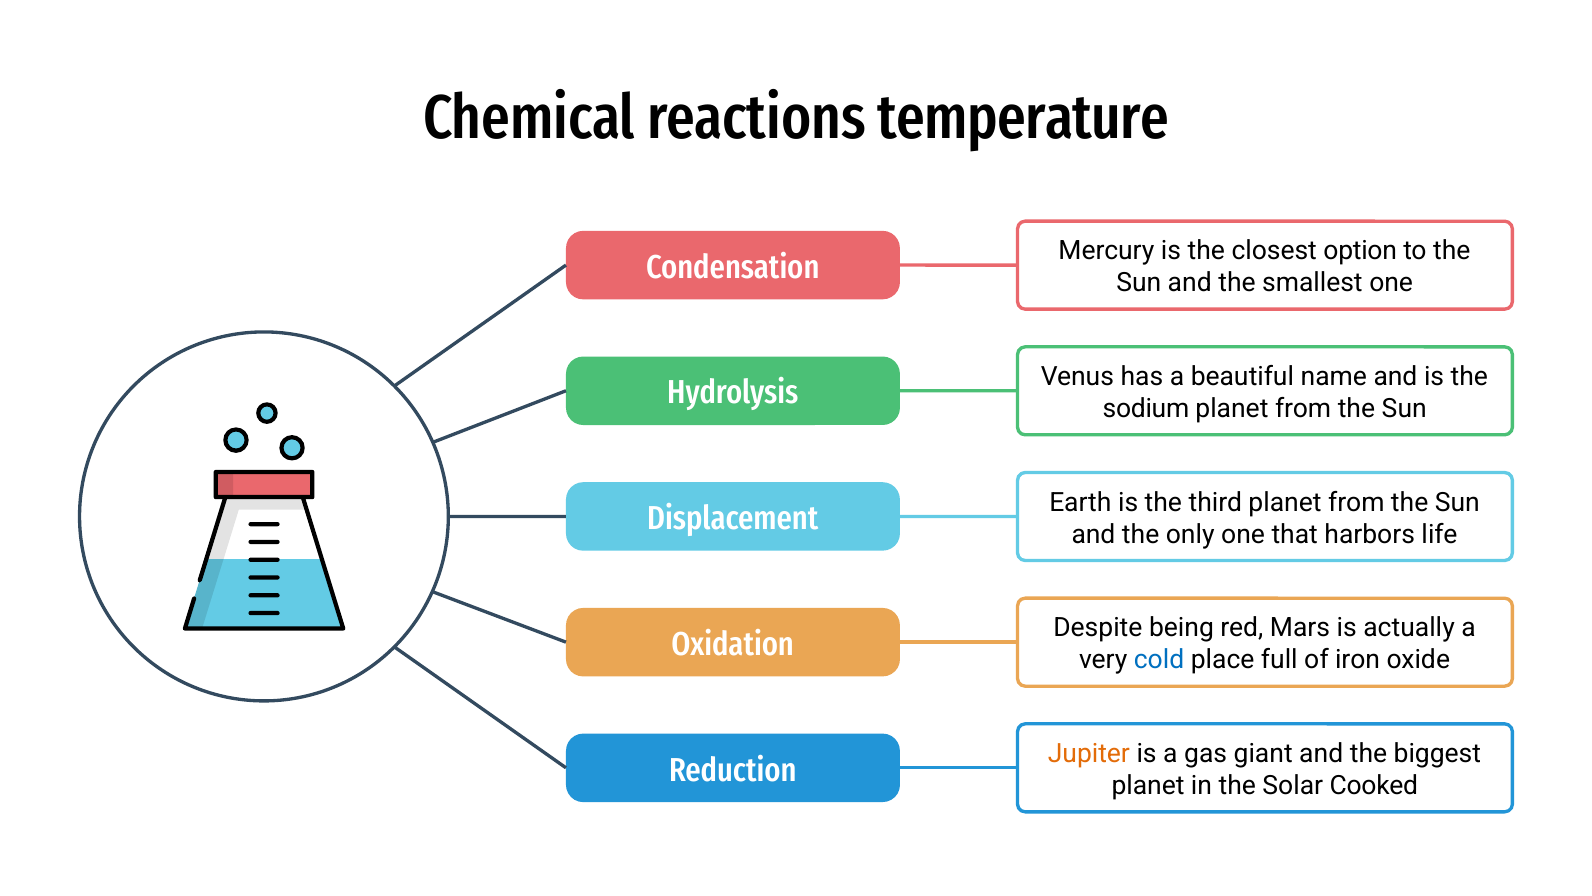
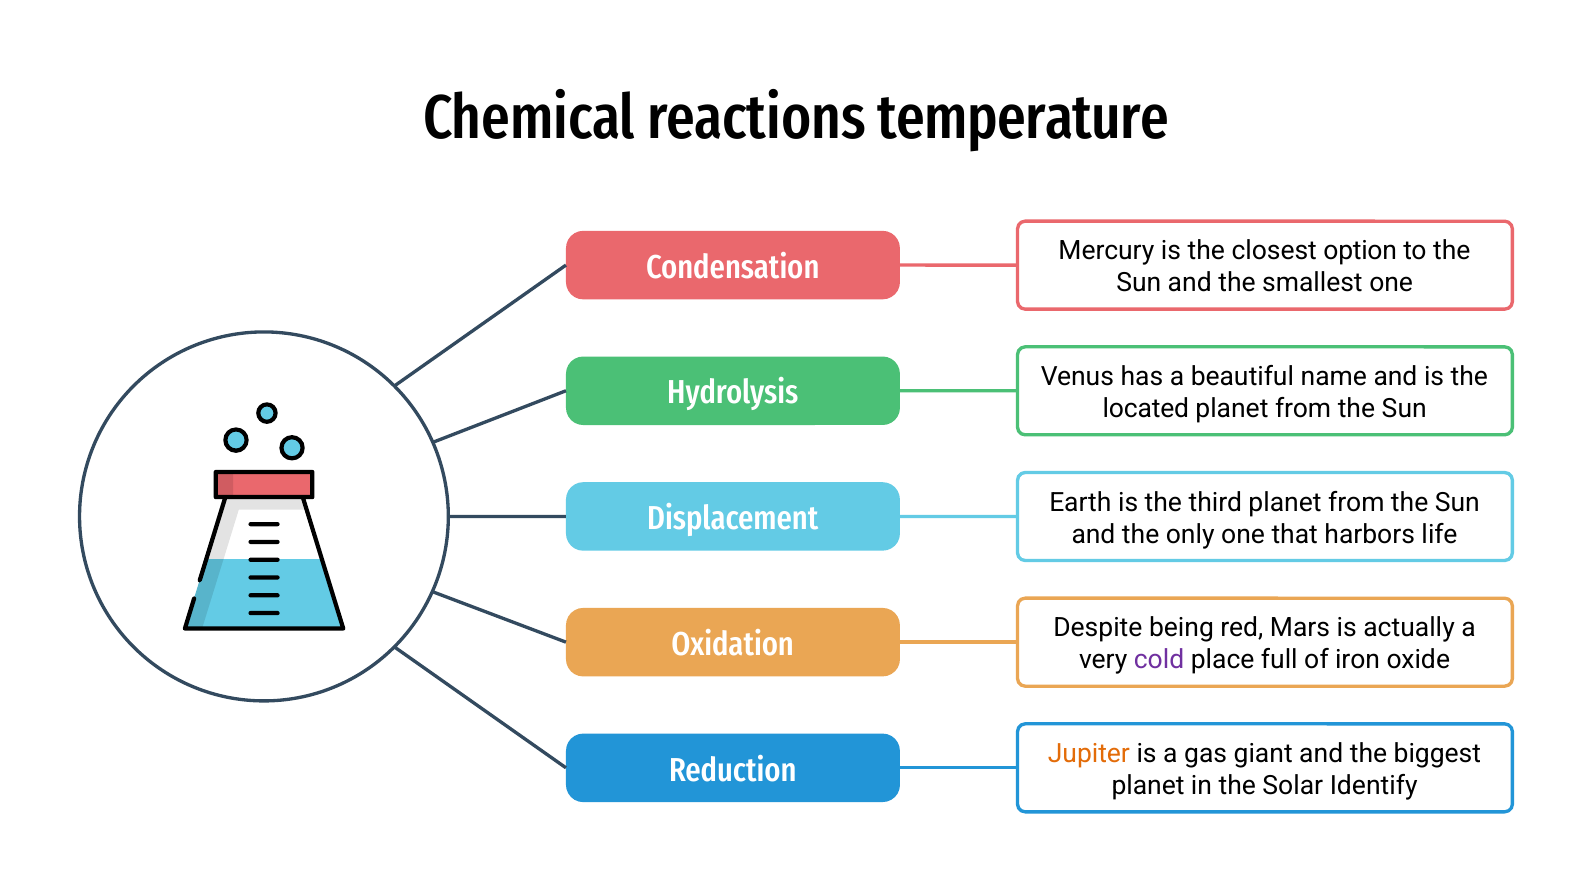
sodium: sodium -> located (1146, 408)
cold colour: blue -> purple (1159, 660)
Cooked: Cooked -> Identify (1374, 785)
